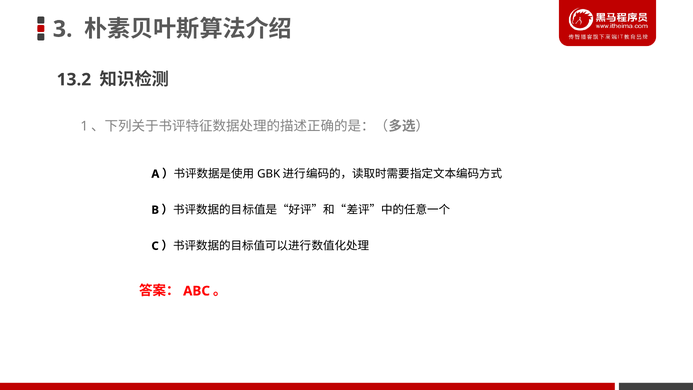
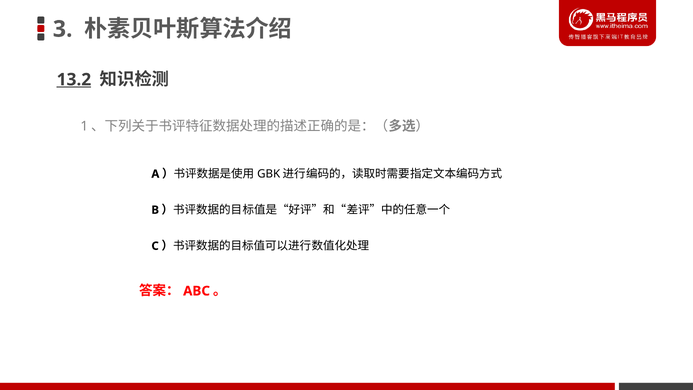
13.2 underline: none -> present (74, 80)
